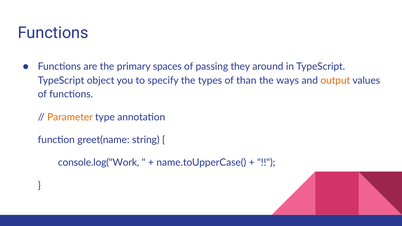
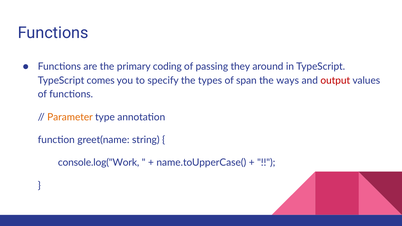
spaces: spaces -> coding (167, 67)
object: object -> comes (101, 80)
than: than -> span (246, 80)
output colour: orange -> red (335, 80)
